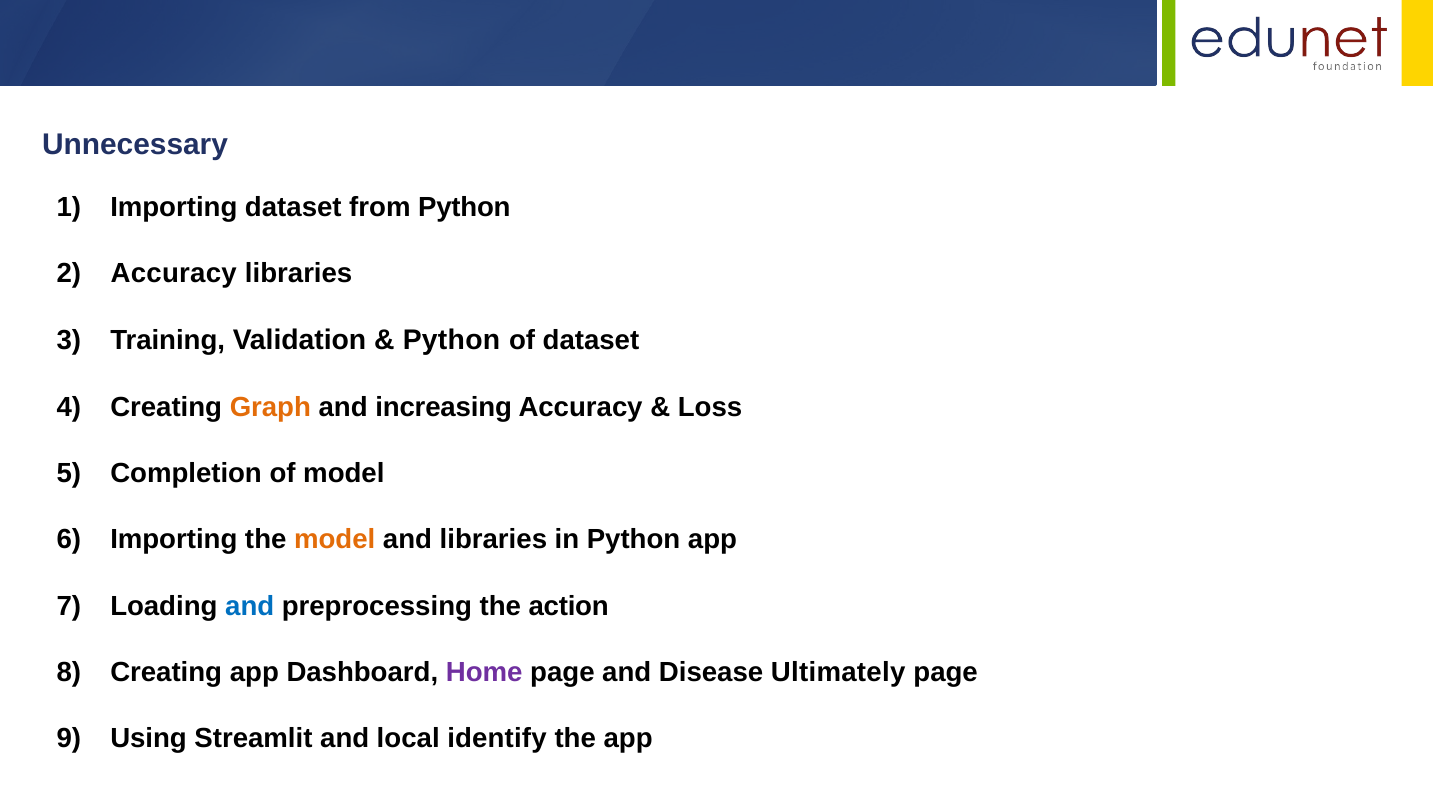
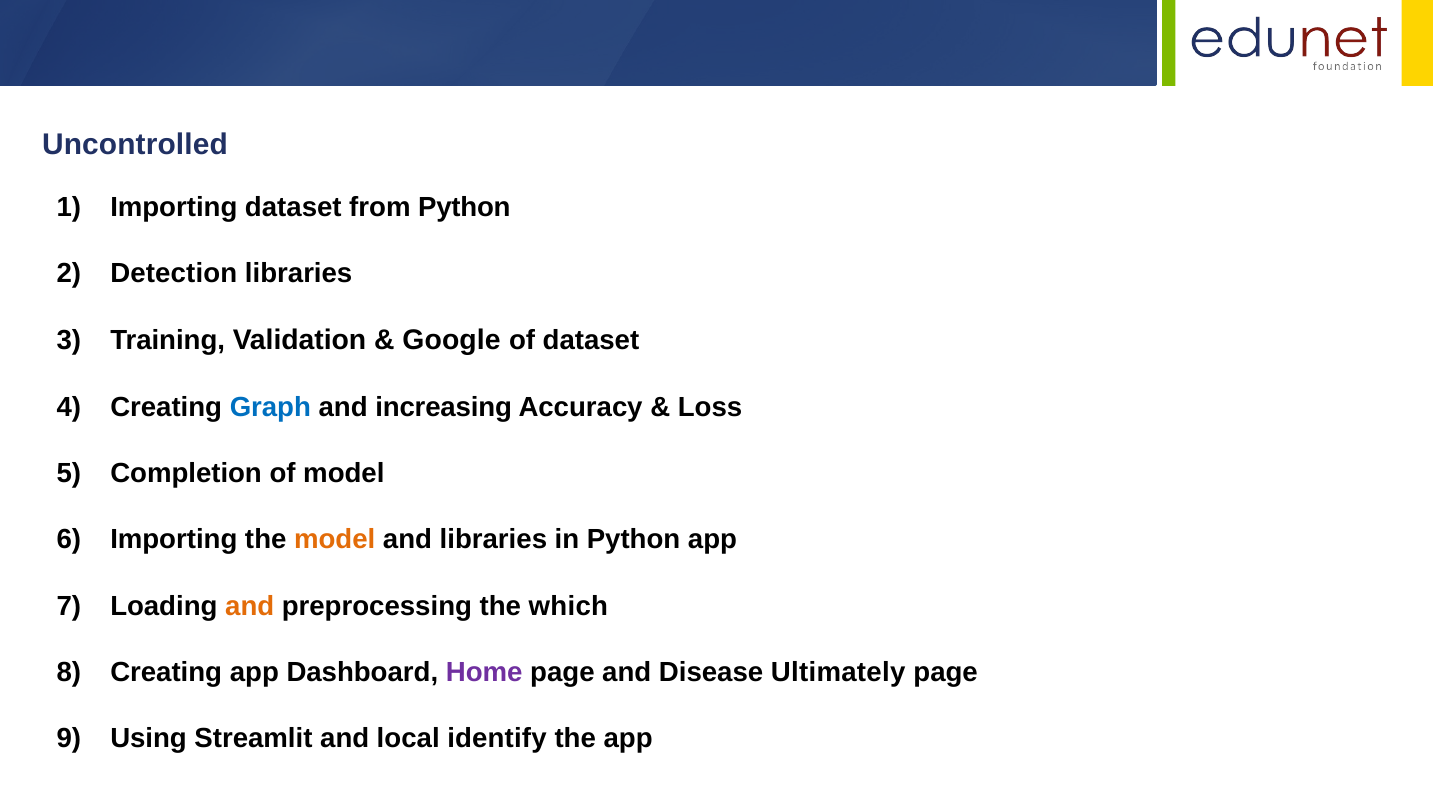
Unnecessary: Unnecessary -> Uncontrolled (135, 145)
Accuracy: Accuracy -> Detection (174, 274)
Python: Python -> Google (452, 340)
Graph colour: orange -> blue (270, 407)
and colour: blue -> orange (250, 606)
action: action -> which (568, 606)
